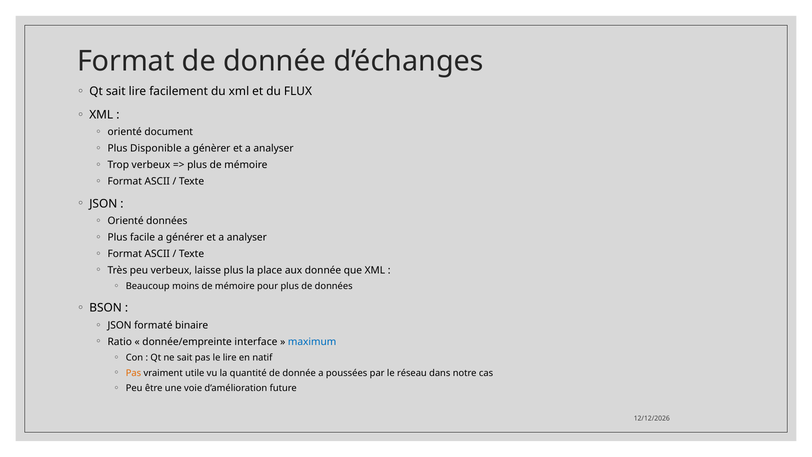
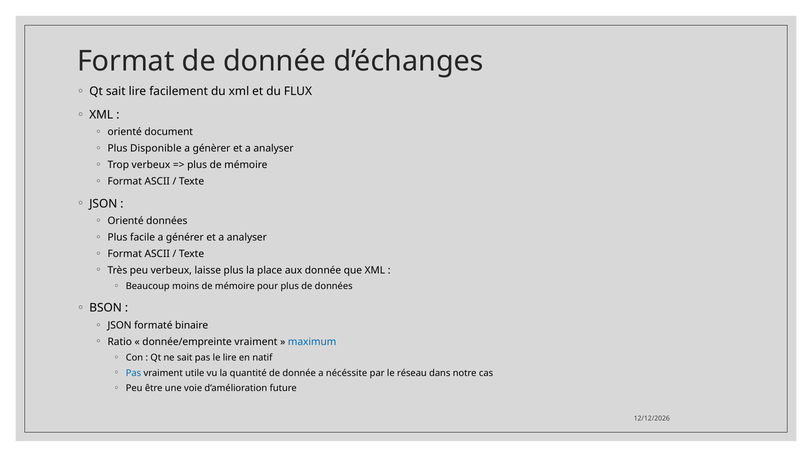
donnée/empreinte interface: interface -> vraiment (256, 342)
Pas colour: orange -> blue (134, 373)
poussées: poussées -> nécéssite (347, 373)
